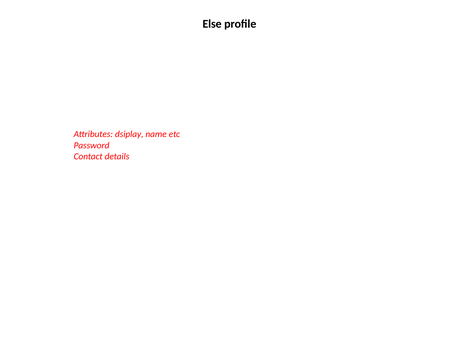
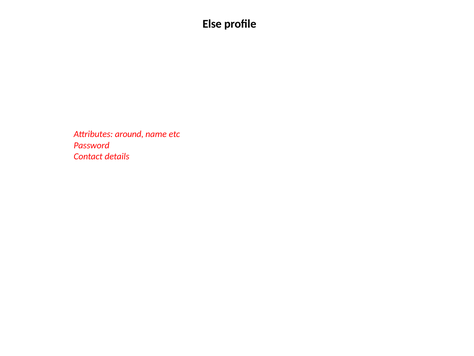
dsiplay: dsiplay -> around (129, 134)
